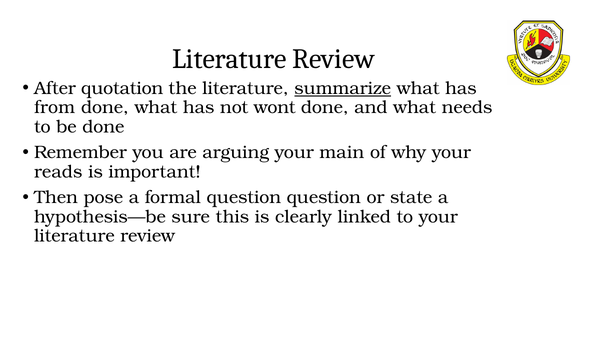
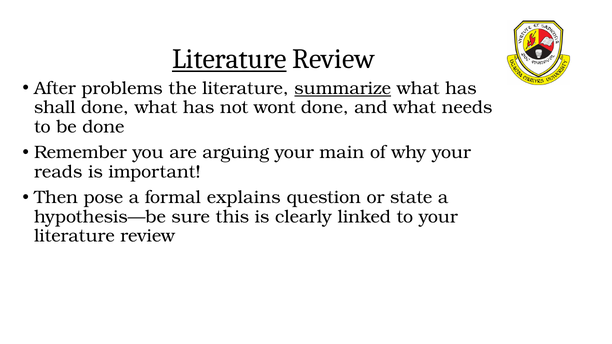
Literature underline: none -> present (229, 59)
quotation: quotation -> problems (122, 88)
from: from -> shall (55, 108)
formal question: question -> explains (244, 197)
